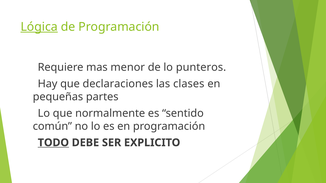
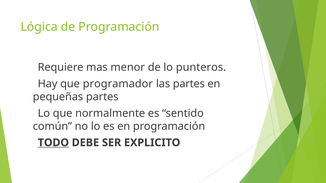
Lógica underline: present -> none (39, 27)
declaraciones: declaraciones -> programador (118, 84)
las clases: clases -> partes (189, 84)
